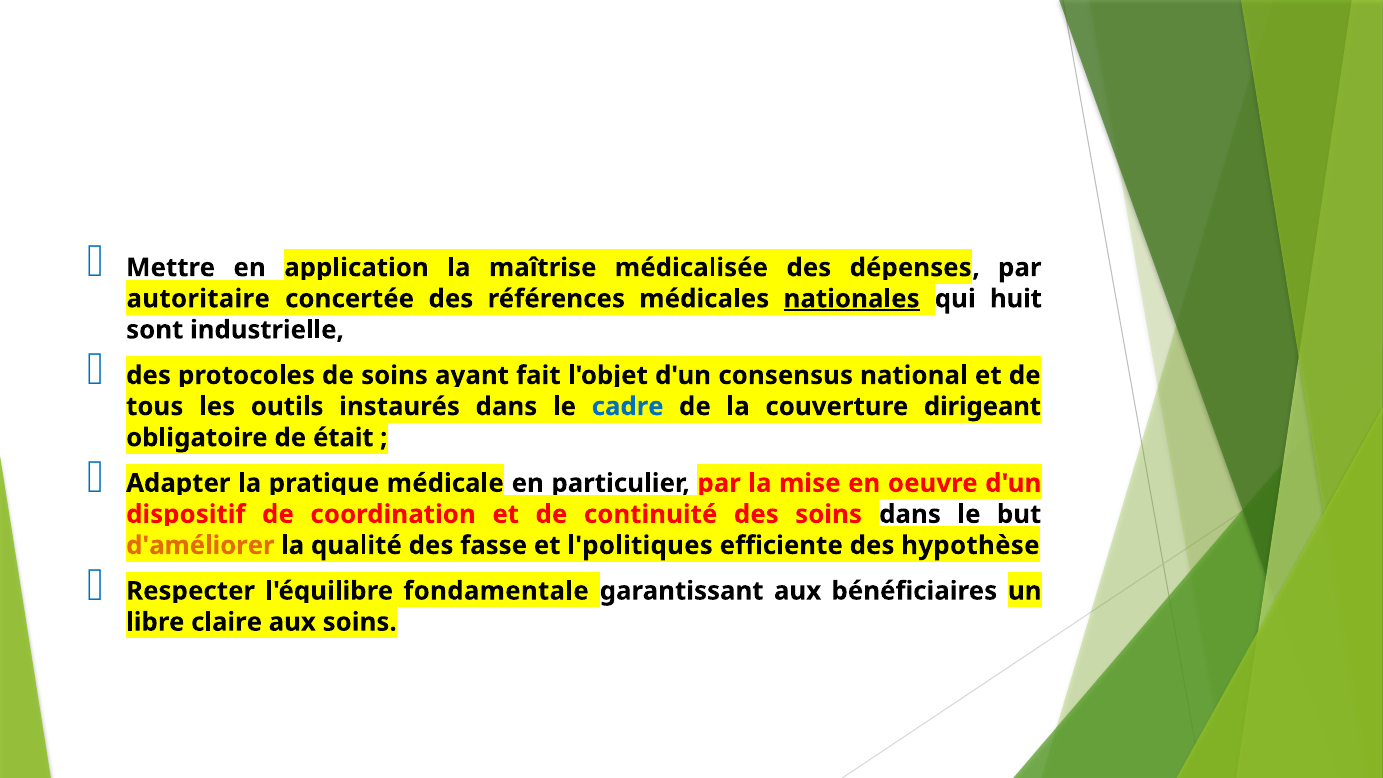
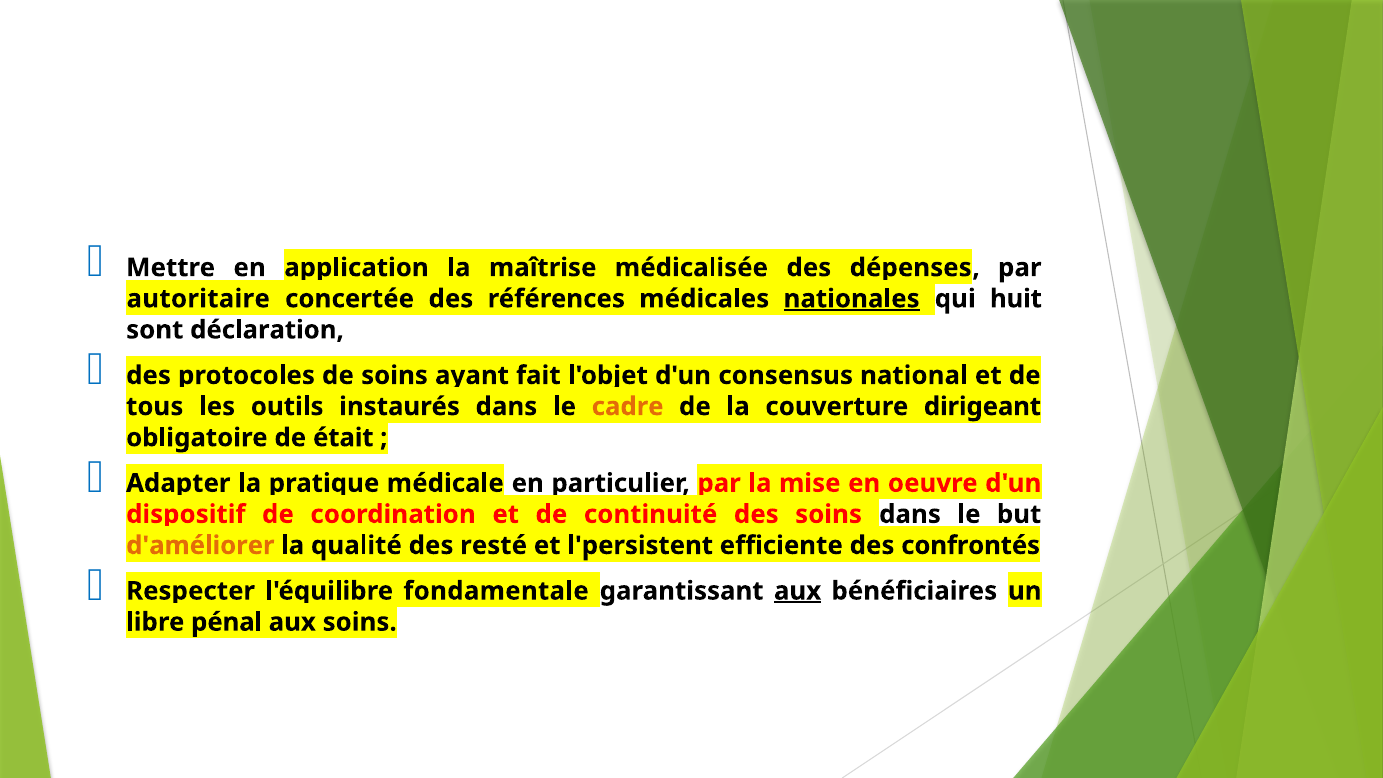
industrielle: industrielle -> déclaration (267, 330)
cadre colour: blue -> orange (628, 407)
fasse: fasse -> resté (494, 545)
l'politiques: l'politiques -> l'persistent (640, 545)
hypothèse: hypothèse -> confrontés (971, 545)
aux underline: none -> present (798, 591)
claire: claire -> pénal (227, 622)
